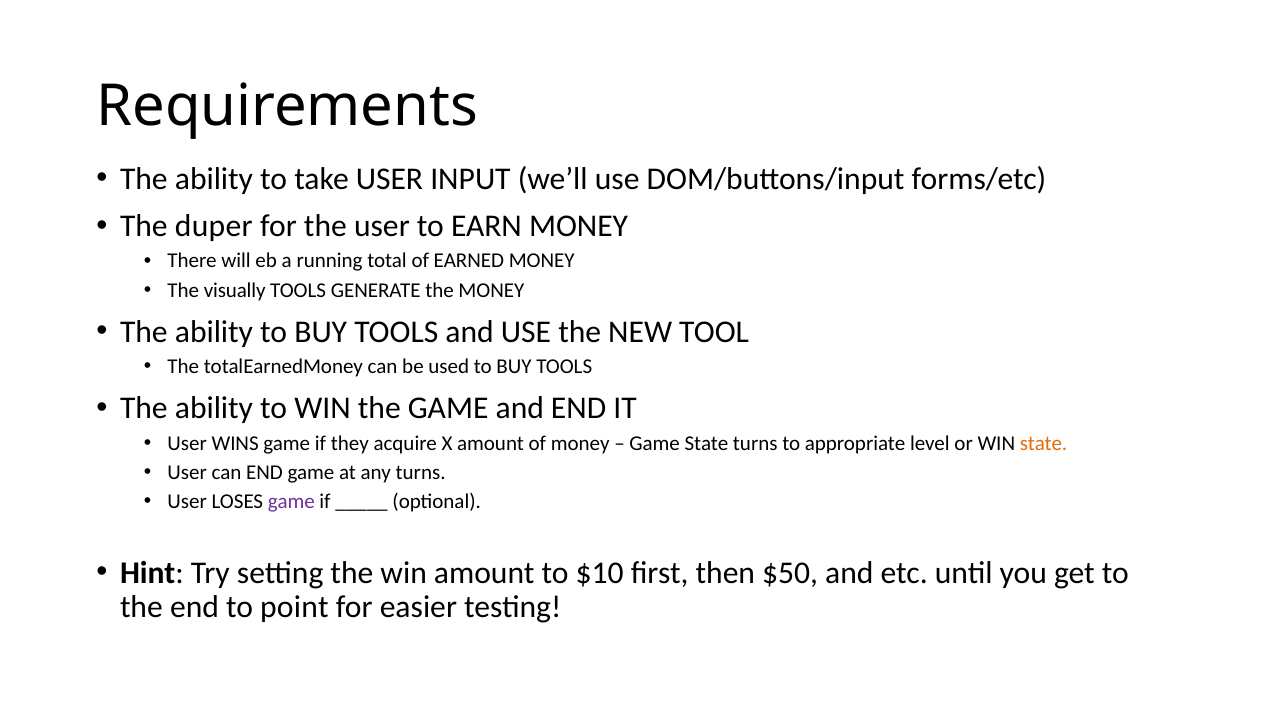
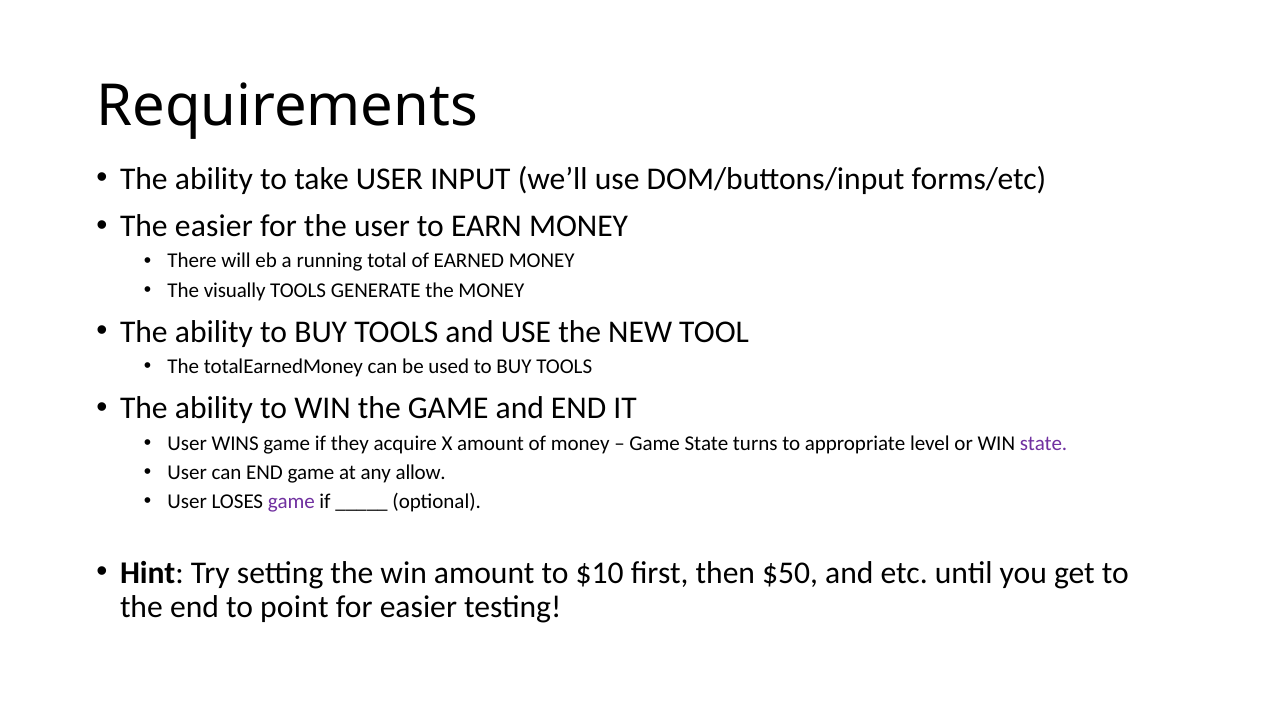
The duper: duper -> easier (214, 226)
state colour: orange -> purple (1044, 443)
any turns: turns -> allow (421, 473)
